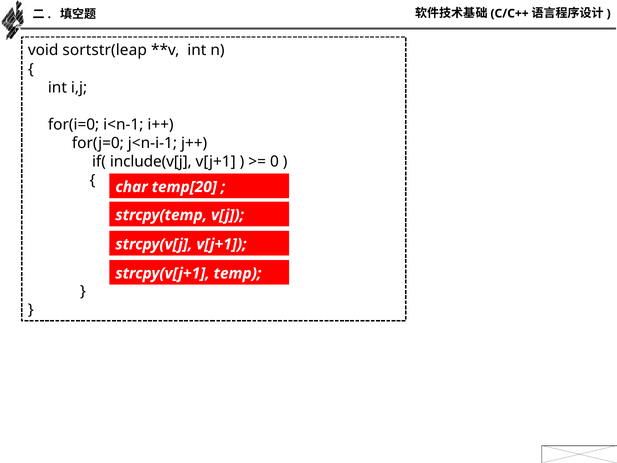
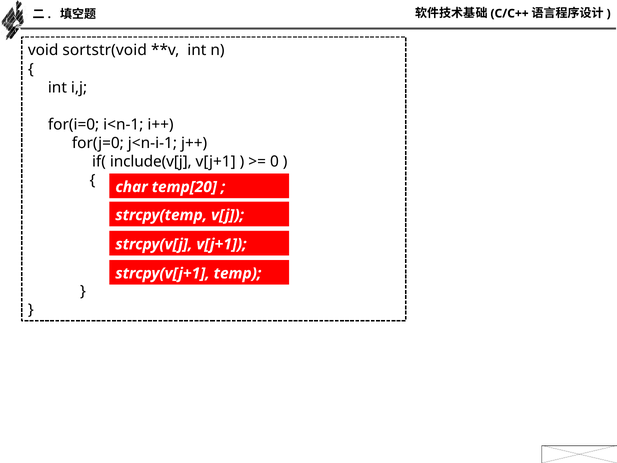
sortstr(leap: sortstr(leap -> sortstr(void (105, 50)
